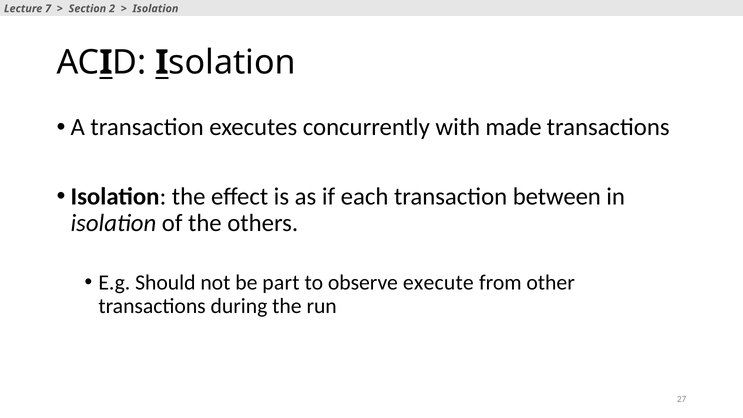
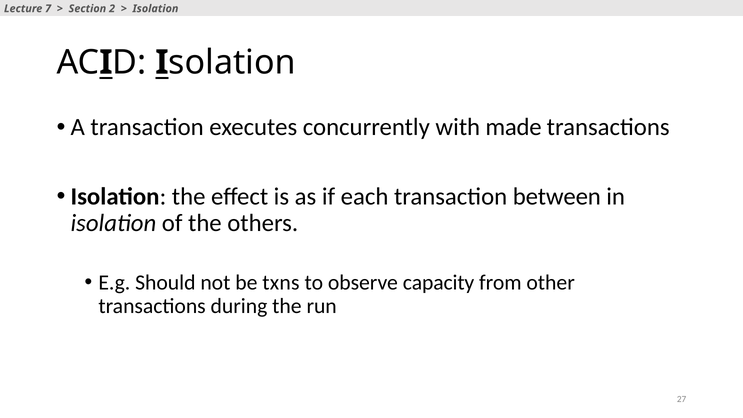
part: part -> txns (281, 283)
execute: execute -> capacity (439, 283)
